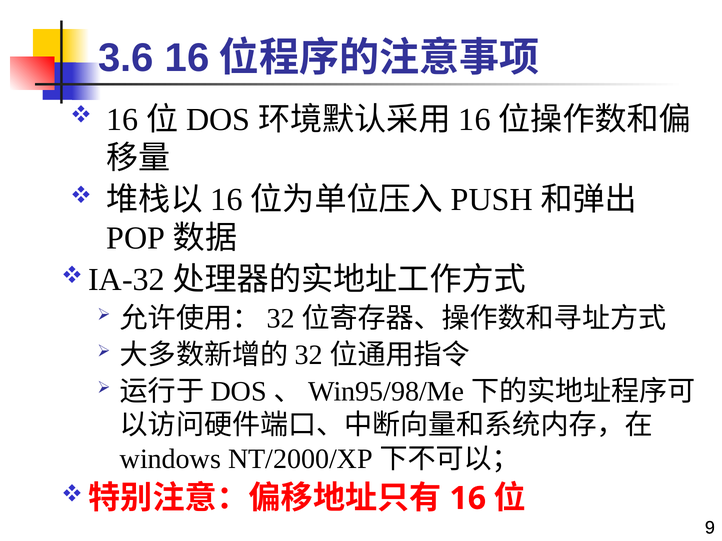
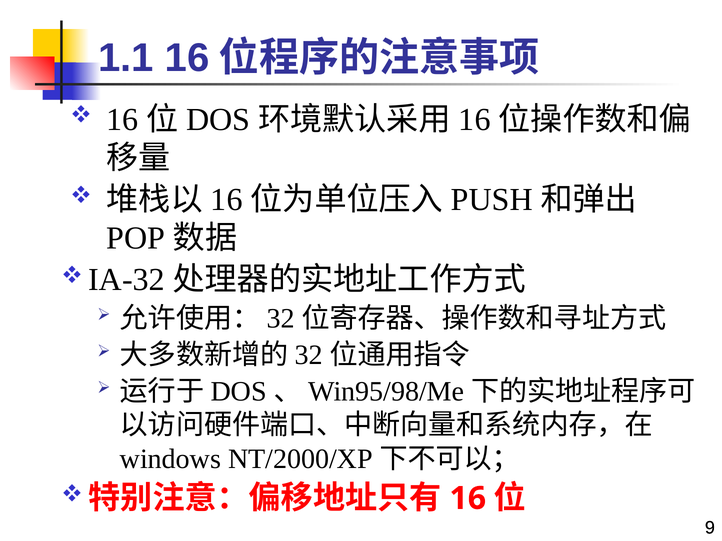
3.6: 3.6 -> 1.1 (126, 58)
